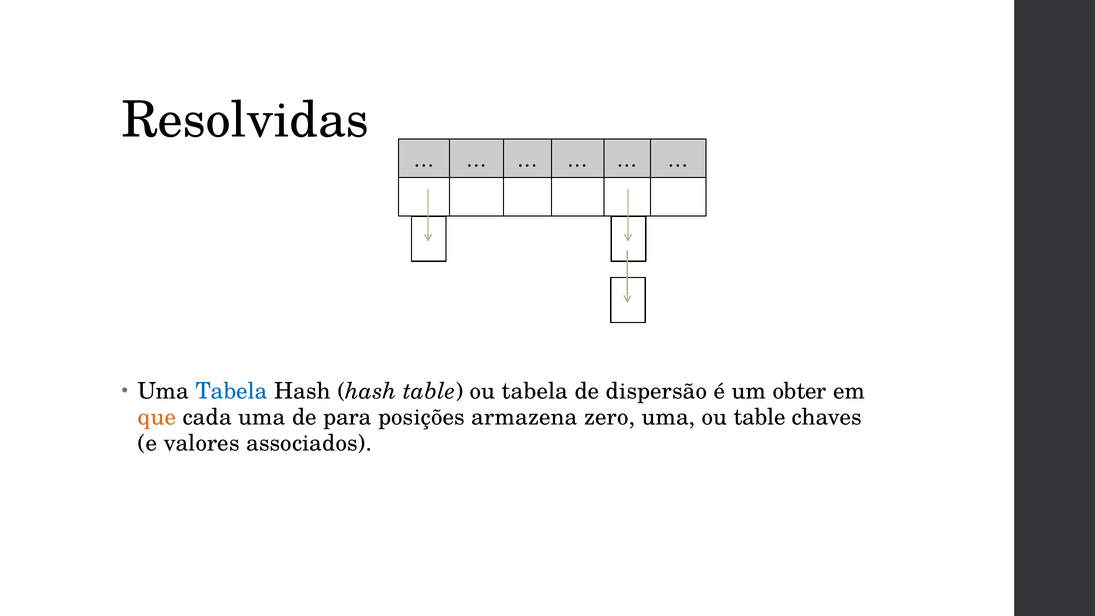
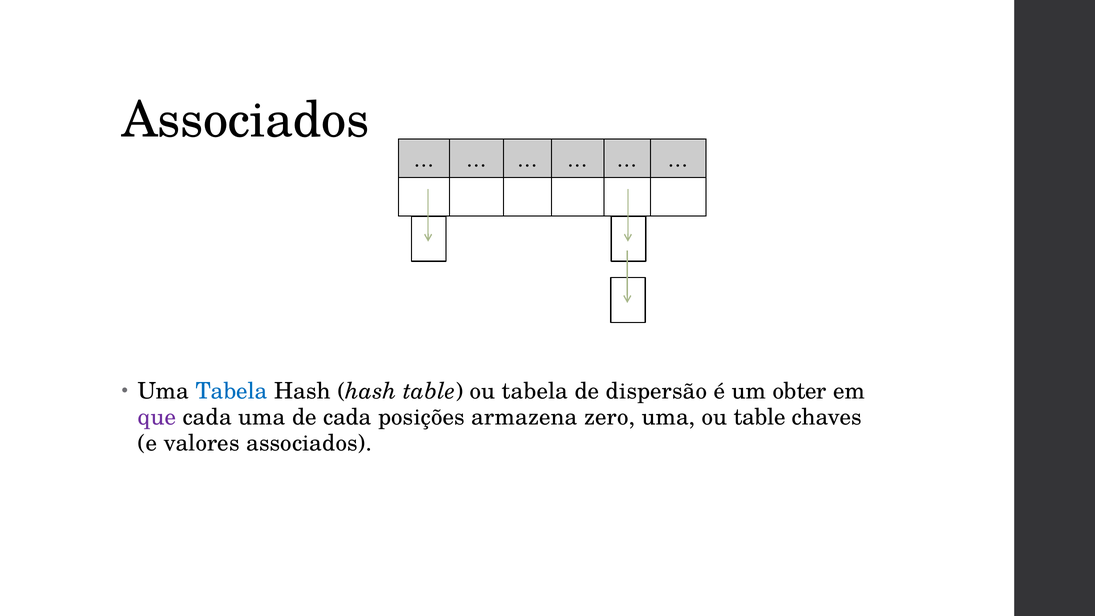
Resolvidas: Resolvidas -> Associados (245, 120)
que colour: orange -> purple (157, 417)
de para: para -> cada (347, 417)
